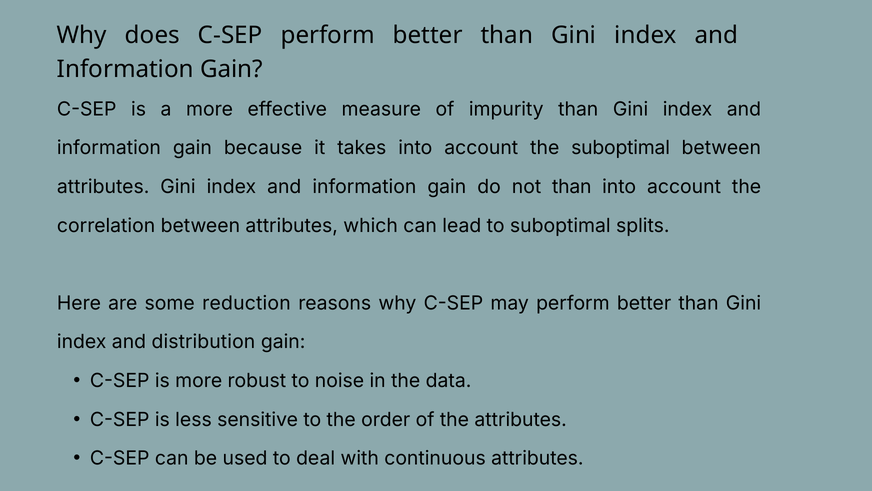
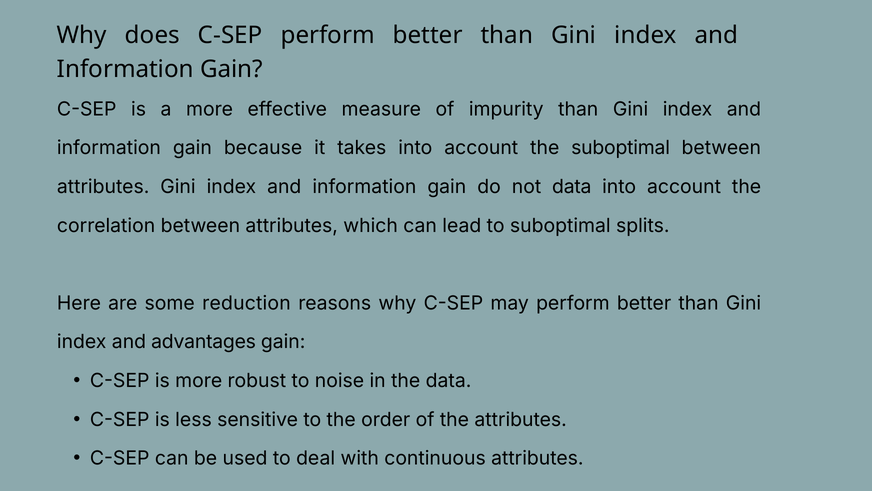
not than: than -> data (572, 187)
distribution: distribution -> advantages (204, 342)
